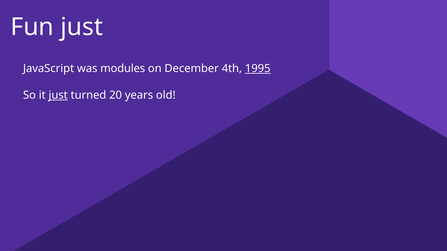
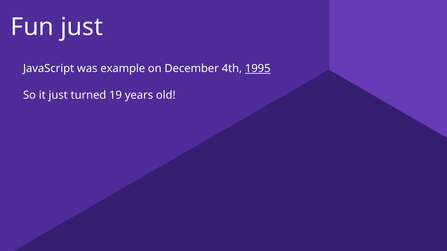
modules: modules -> example (123, 69)
just underline: present -> none (58, 95)
20: 20 -> 19 (116, 95)
